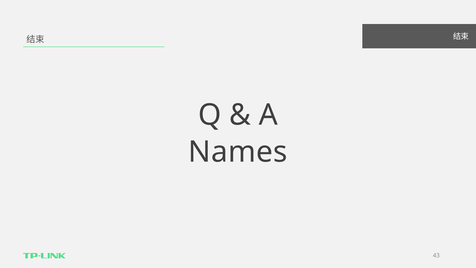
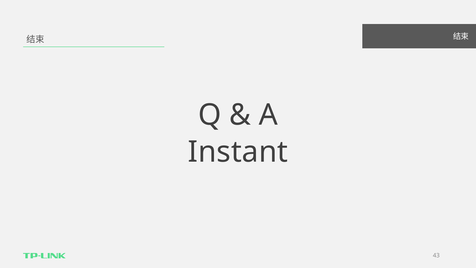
Names: Names -> Instant (238, 152)
